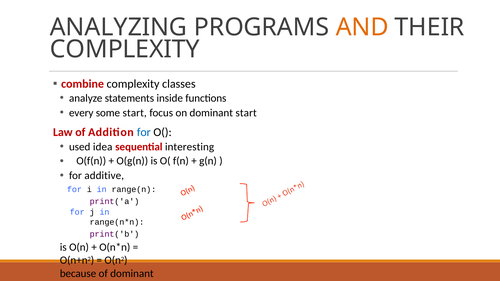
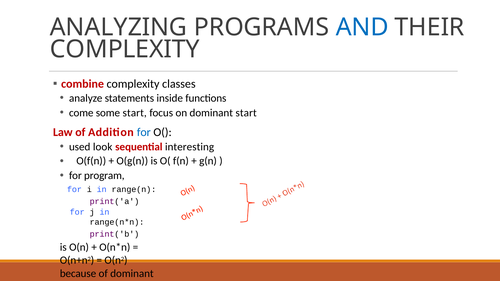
AND colour: orange -> blue (362, 27)
every: every -> come (81, 113)
idea: idea -> look (103, 147)
additive: additive -> program (104, 176)
